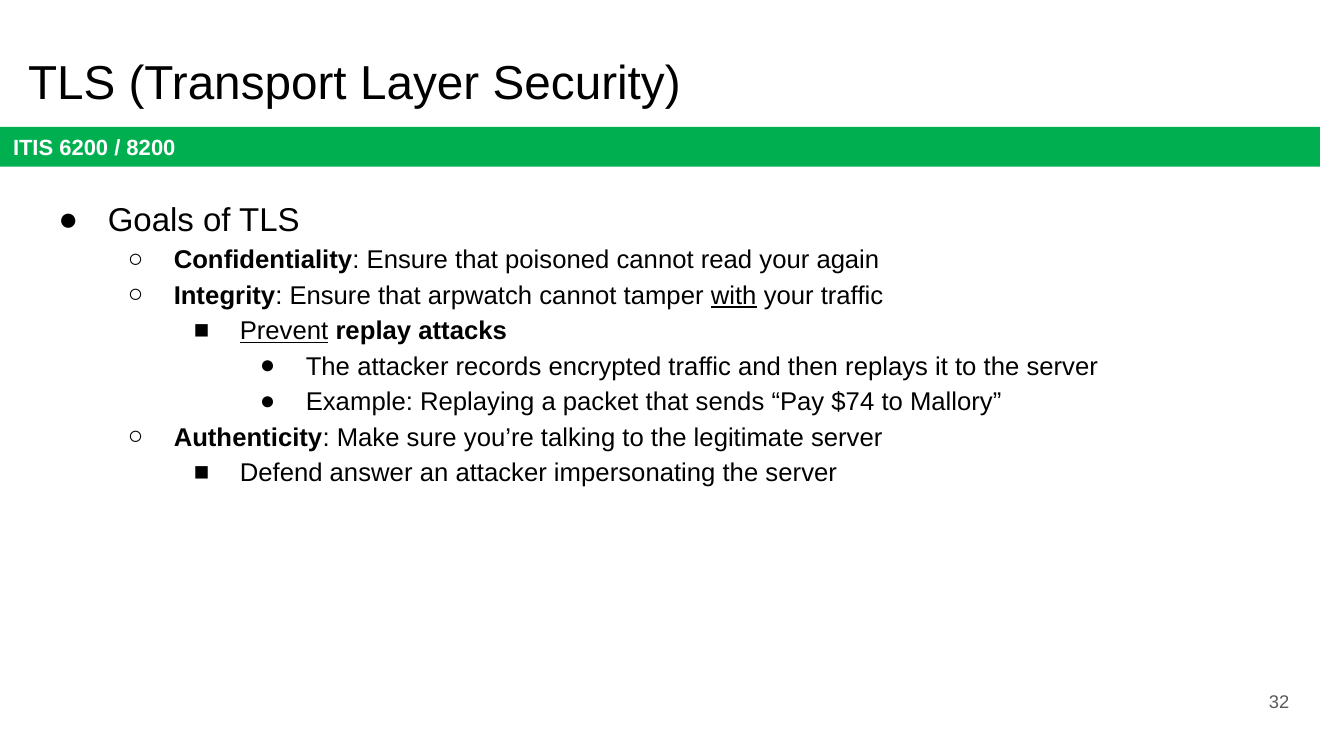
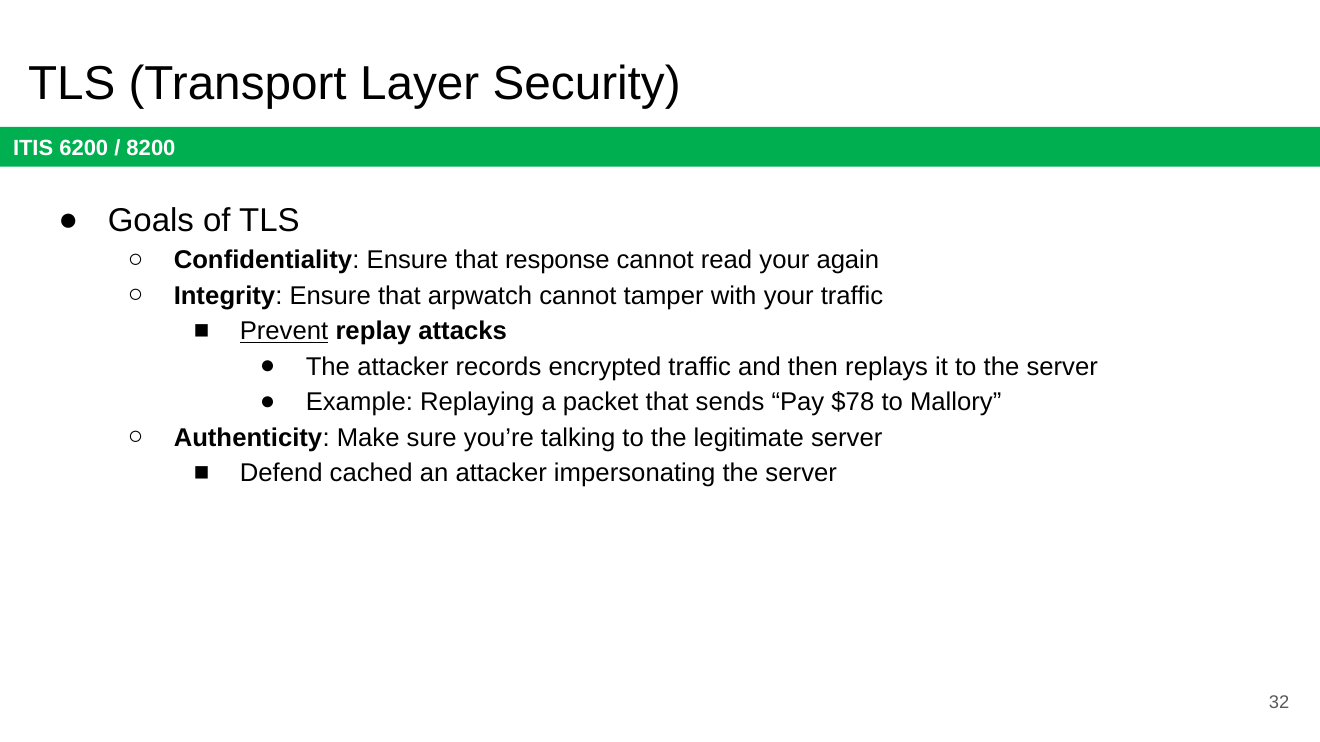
poisoned: poisoned -> response (557, 261)
with underline: present -> none (734, 296)
$74: $74 -> $78 (853, 403)
answer: answer -> cached (371, 474)
